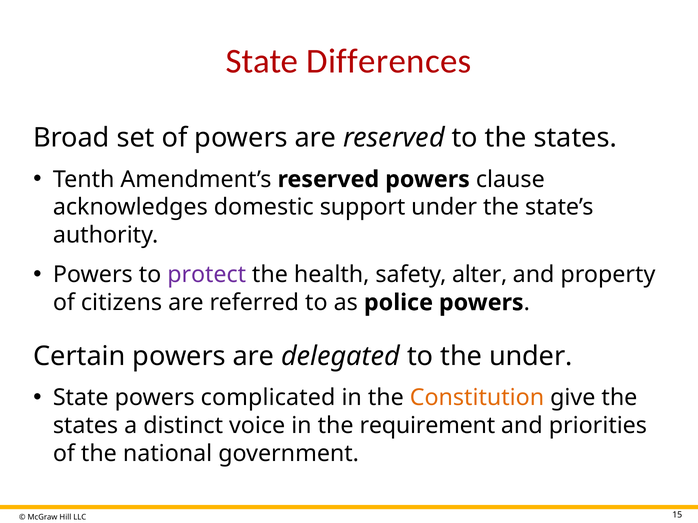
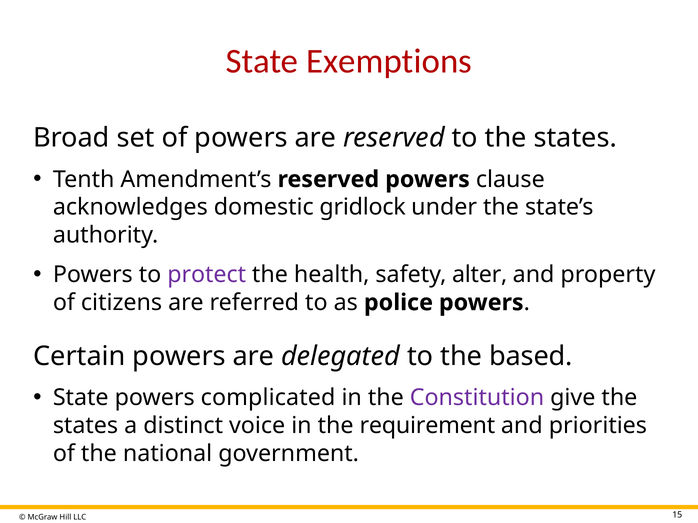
Differences: Differences -> Exemptions (389, 61)
support: support -> gridlock (363, 207)
the under: under -> based (531, 357)
Constitution colour: orange -> purple (477, 398)
